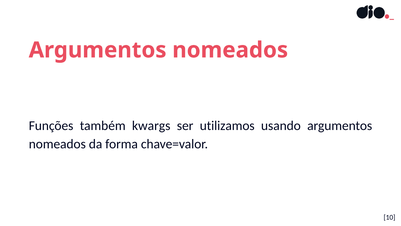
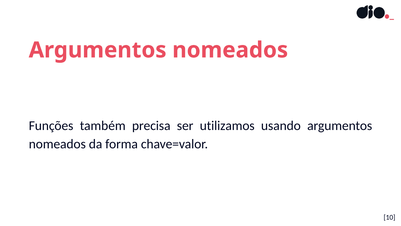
kwargs: kwargs -> precisa (151, 125)
